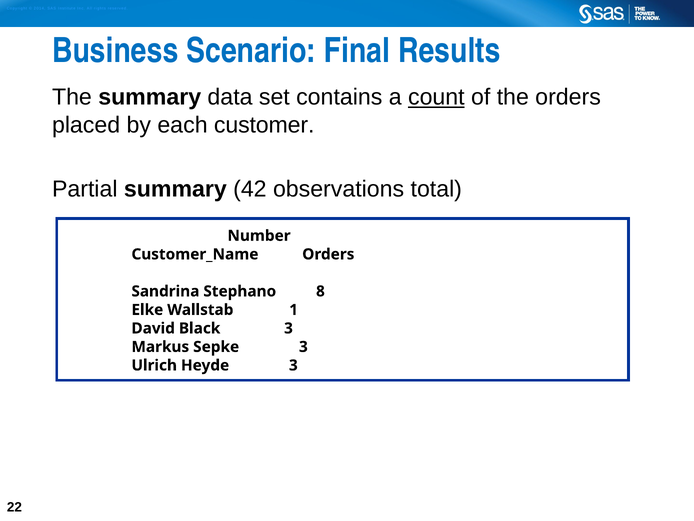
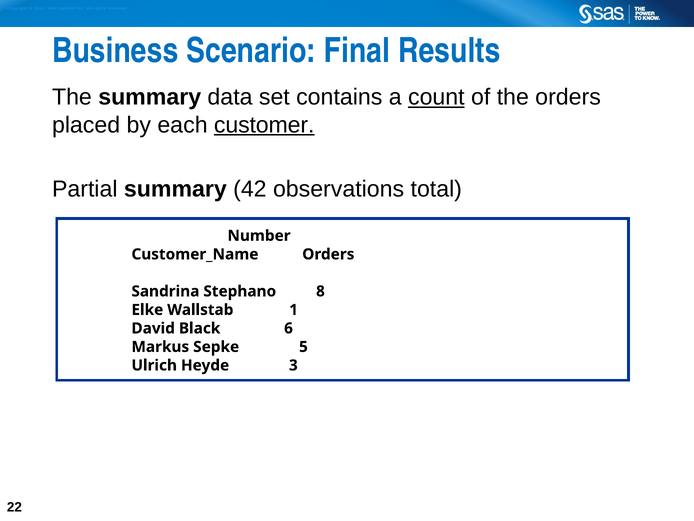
customer underline: none -> present (264, 125)
Black 3: 3 -> 6 (289, 328)
Sepke 3: 3 -> 5 (303, 347)
